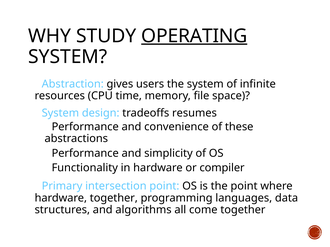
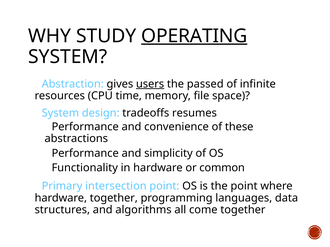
users underline: none -> present (150, 84)
the system: system -> passed (205, 84)
compiler: compiler -> common (222, 168)
